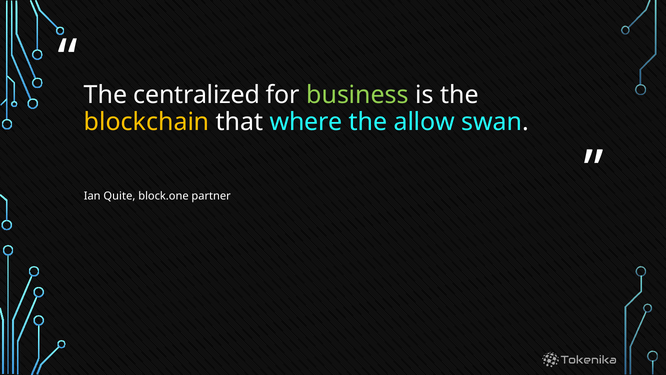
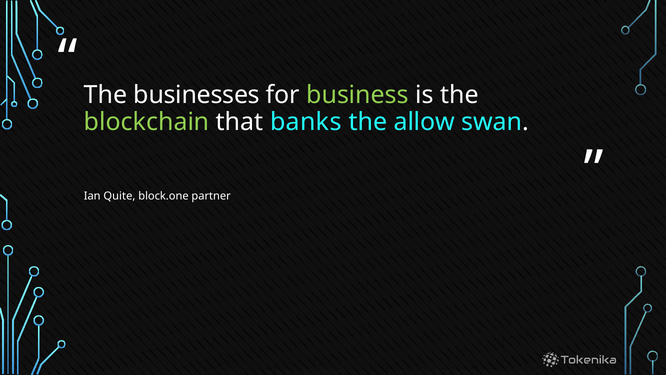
centralized: centralized -> businesses (197, 95)
blockchain colour: yellow -> light green (147, 122)
where: where -> banks (306, 122)
